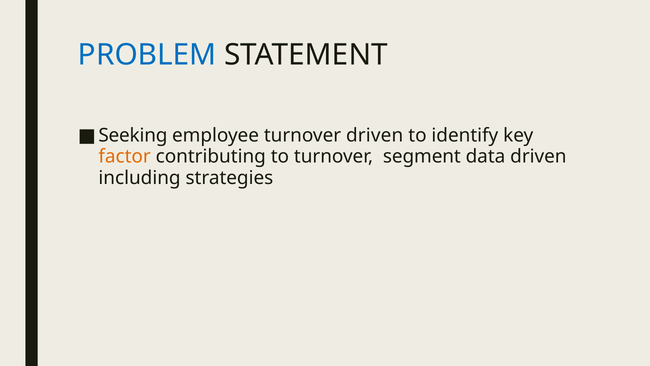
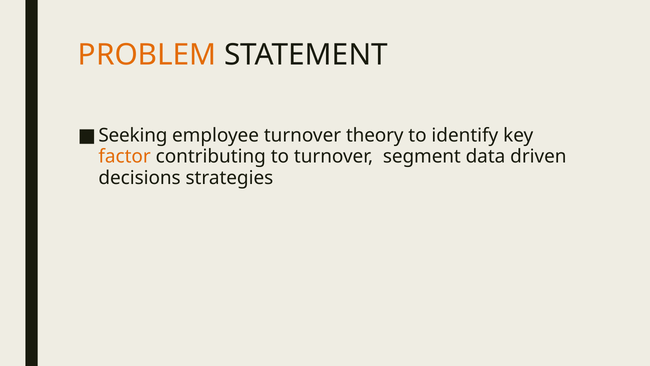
PROBLEM colour: blue -> orange (147, 55)
turnover driven: driven -> theory (375, 135)
including: including -> decisions (140, 178)
